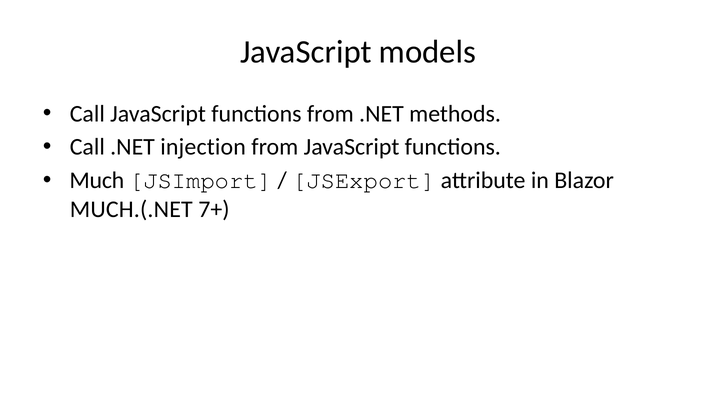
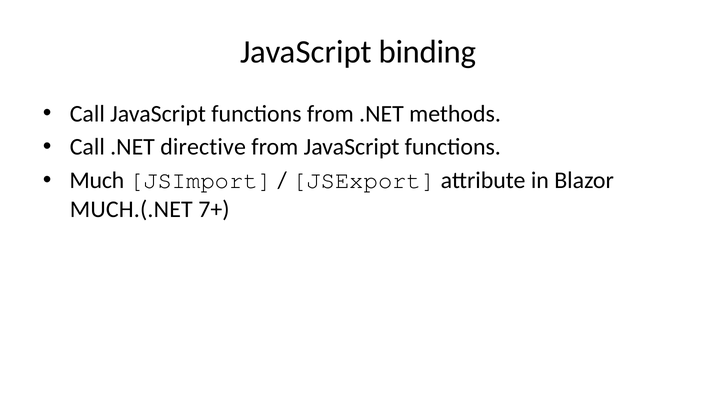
models: models -> binding (428, 52)
injection: injection -> directive (203, 147)
